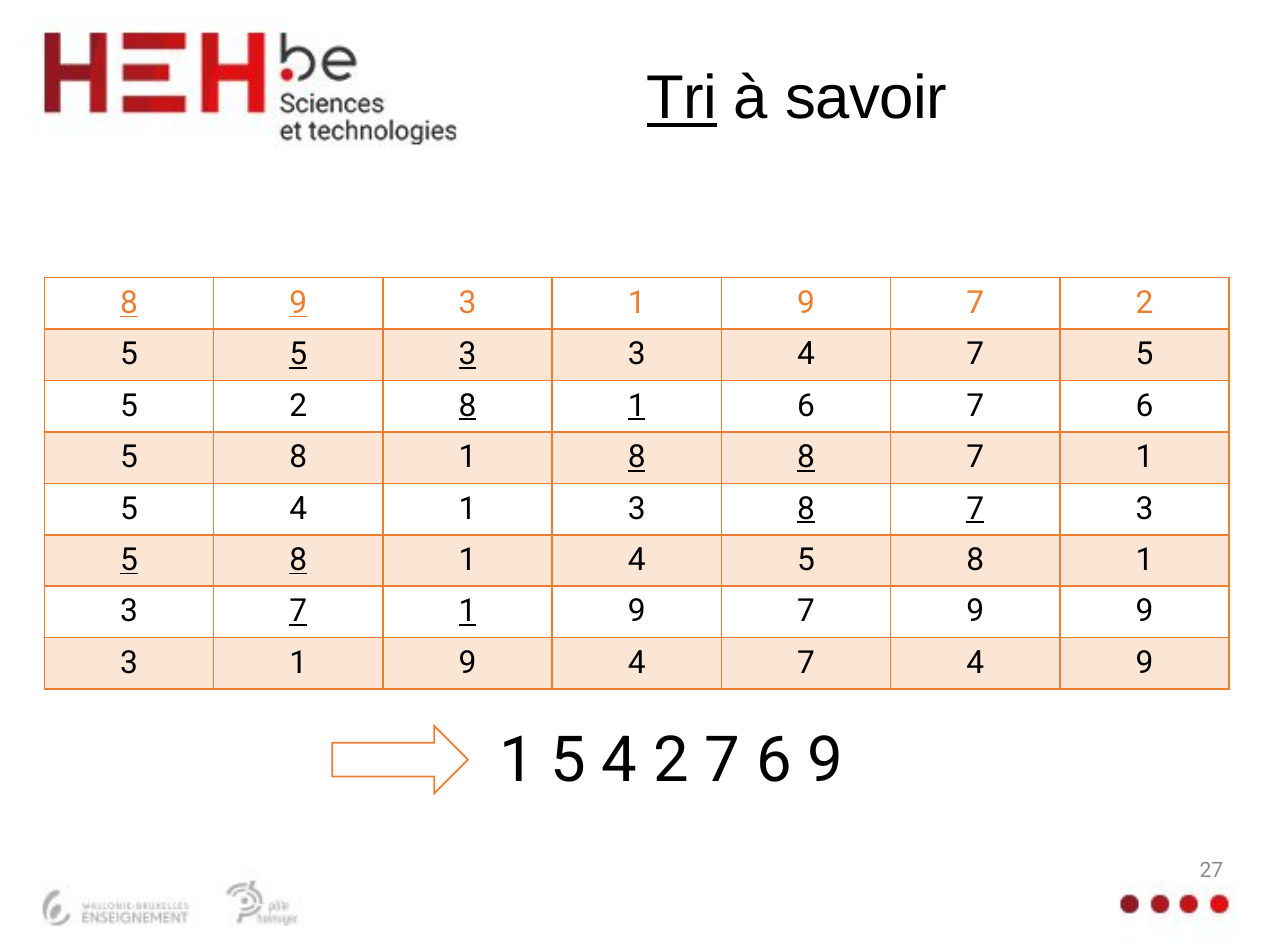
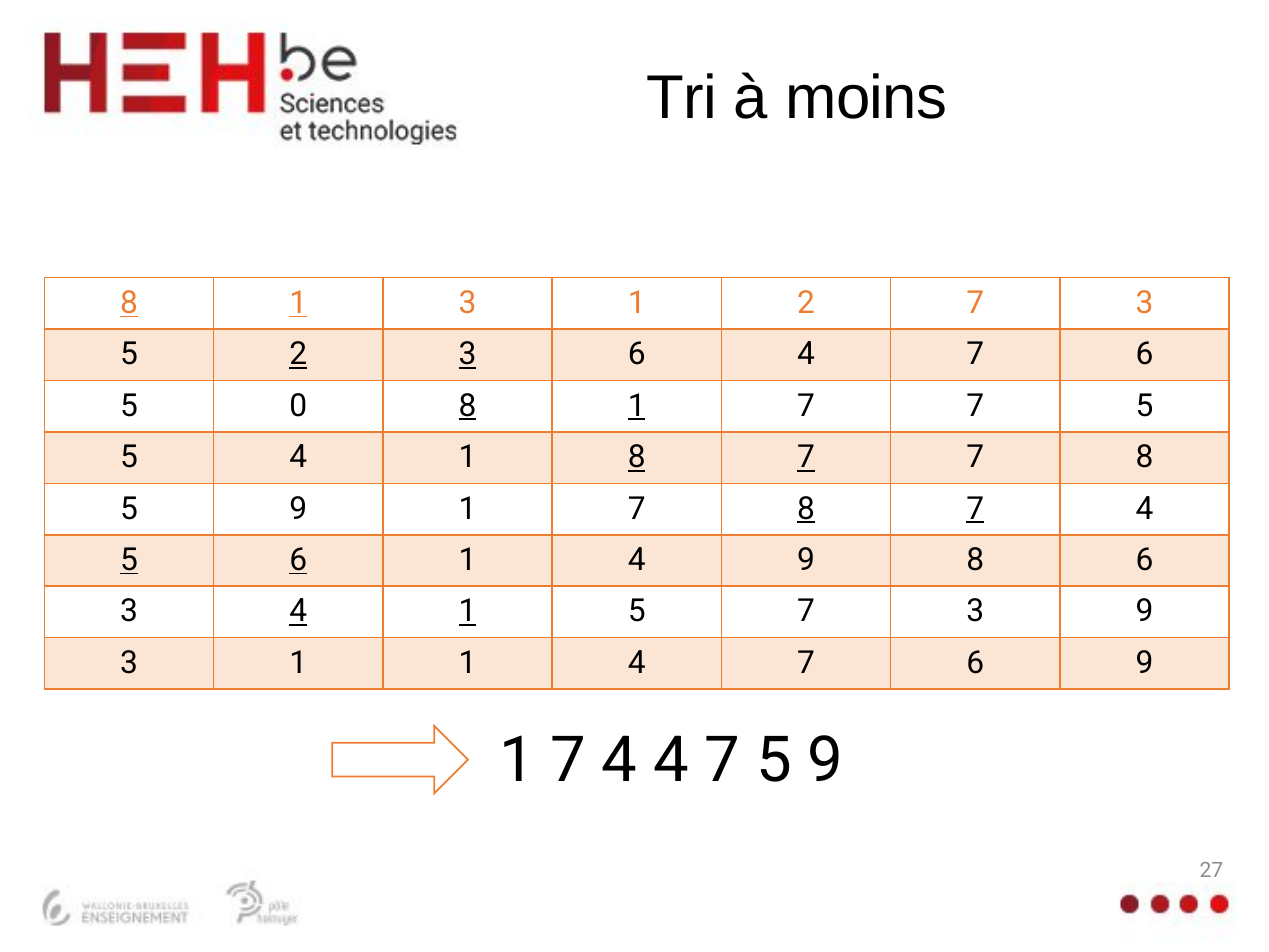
Tri underline: present -> none (682, 98)
savoir: savoir -> moins (866, 98)
9: 9 -> 1 (298, 303)
9: 9 -> 2 (806, 303)
2: 2 -> 3 (1145, 303)
5: 5 -> 2 (298, 354)
3 3: 3 -> 6 (637, 354)
5: 5 -> 6 (1145, 354)
5 2: 2 -> 0 (298, 406)
8 1 6: 6 -> 7 (806, 406)
6: 6 -> 5 (1145, 406)
8: 8 -> 4 (298, 457)
1 8 8: 8 -> 7 (806, 457)
1: 1 -> 8 (1145, 457)
4: 4 -> 9 (298, 508)
3: 3 -> 7 (637, 508)
8 7 3: 3 -> 4 (1145, 508)
8: 8 -> 6 (298, 560)
4 5: 5 -> 9 (806, 560)
1: 1 -> 6 (1145, 560)
3 7: 7 -> 4 (298, 611)
9: 9 -> 5 (637, 611)
9: 9 -> 3 (975, 611)
9: 9 -> 1 (467, 663)
4: 4 -> 6 (975, 663)
5: 5 -> 7 (568, 760)
4 2: 2 -> 4 (671, 760)
6: 6 -> 5 (774, 760)
